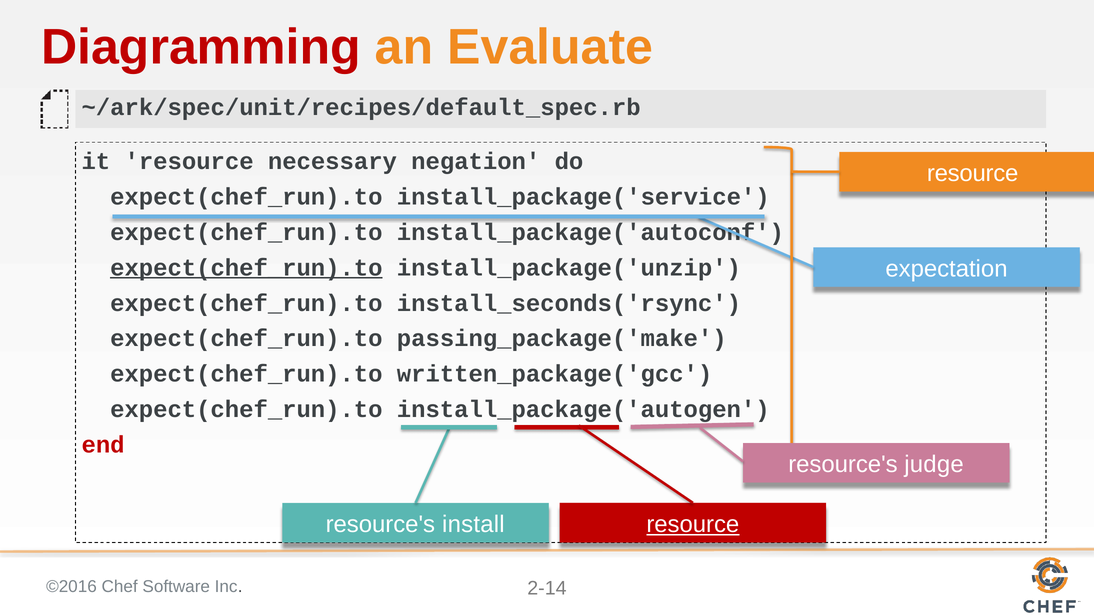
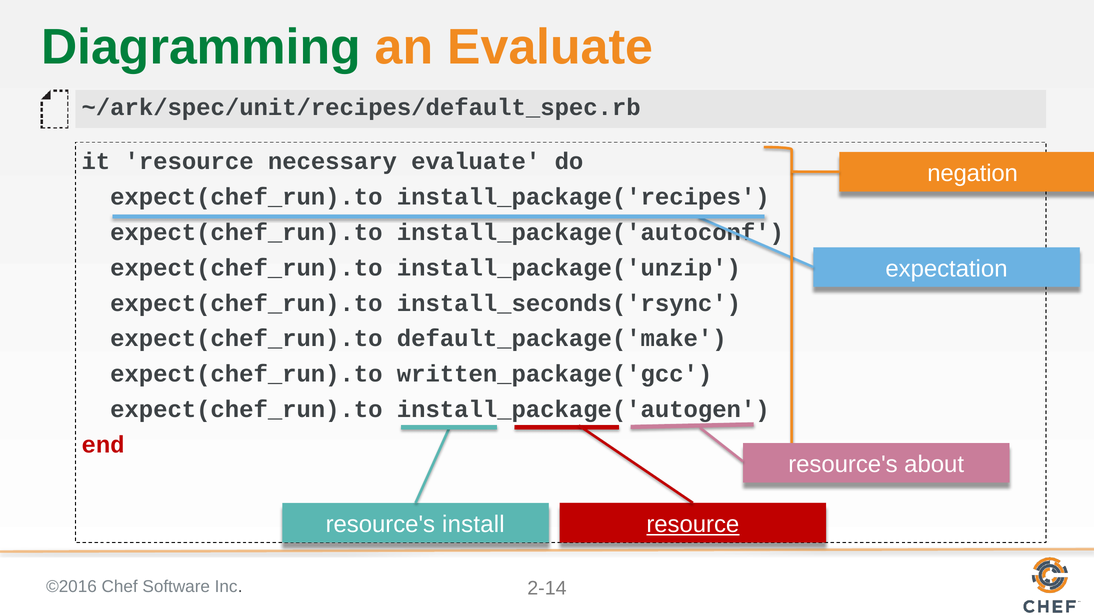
Diagramming colour: red -> green (201, 47)
necessary negation: negation -> evaluate (476, 161)
resource: resource -> negation (973, 174)
install_package('service: install_package('service -> install_package('recipes (583, 197)
expect(chef_run).to underline: present -> none (246, 268)
passing_package('make: passing_package('make -> default_package('make (562, 339)
judge: judge -> about (934, 465)
